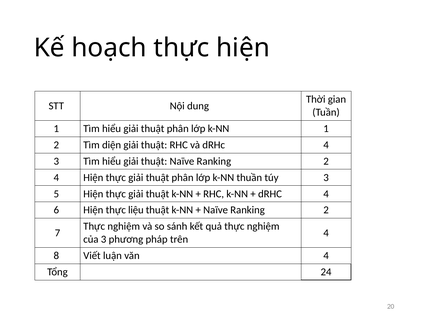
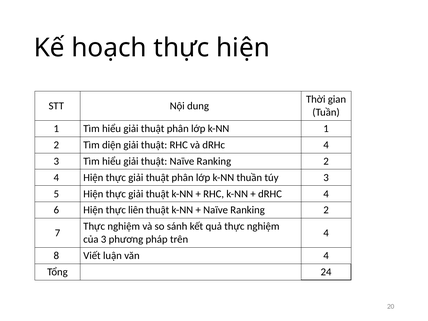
liệu: liệu -> liên (136, 210)
